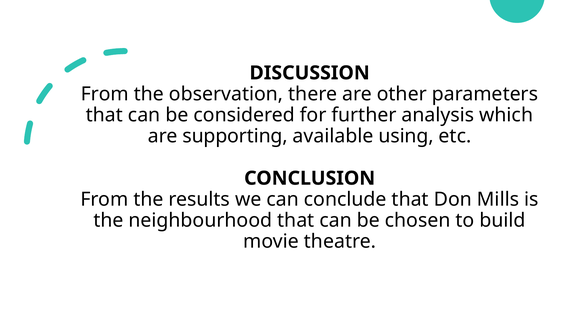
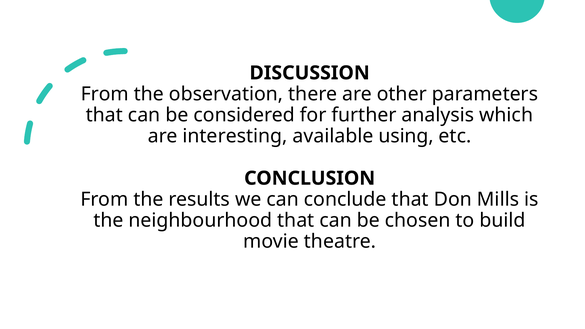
supporting: supporting -> interesting (235, 136)
